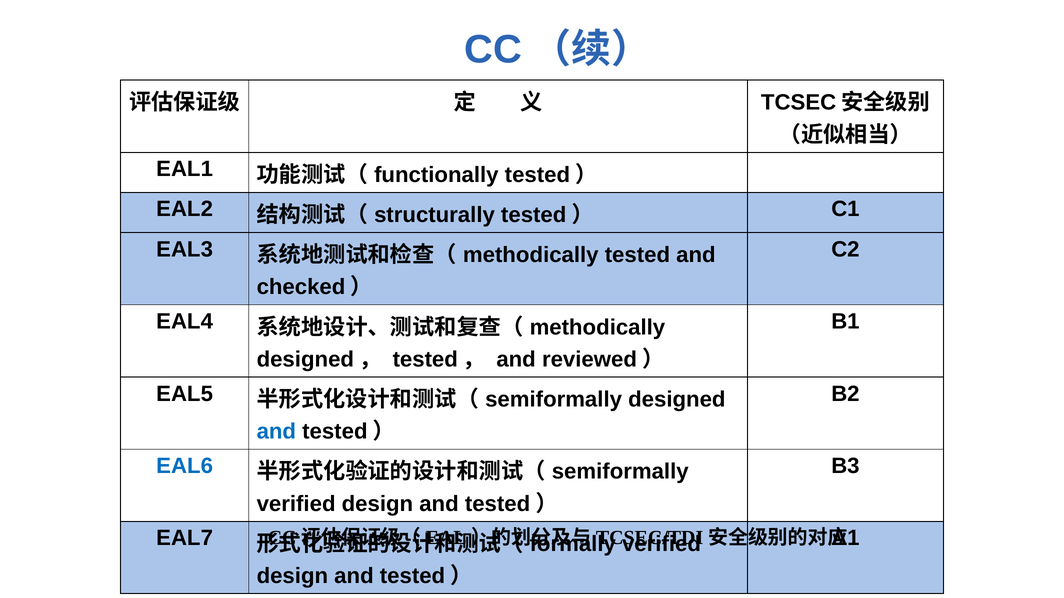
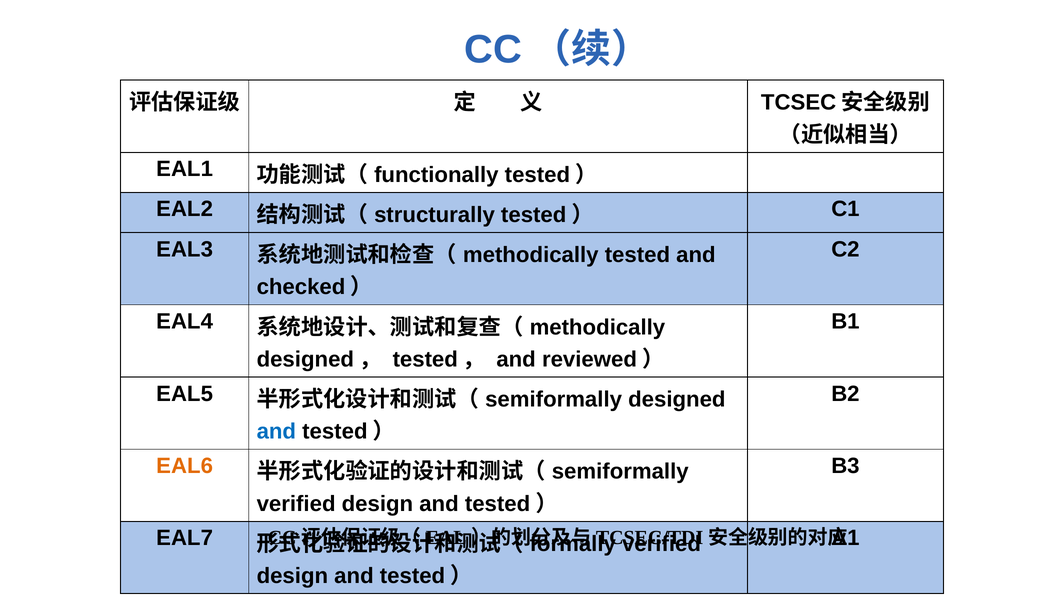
EAL6 colour: blue -> orange (185, 466)
